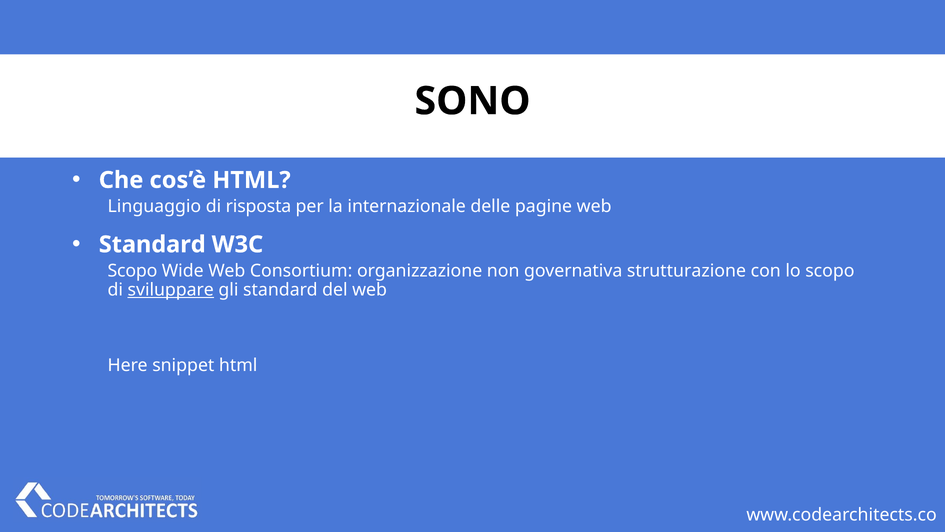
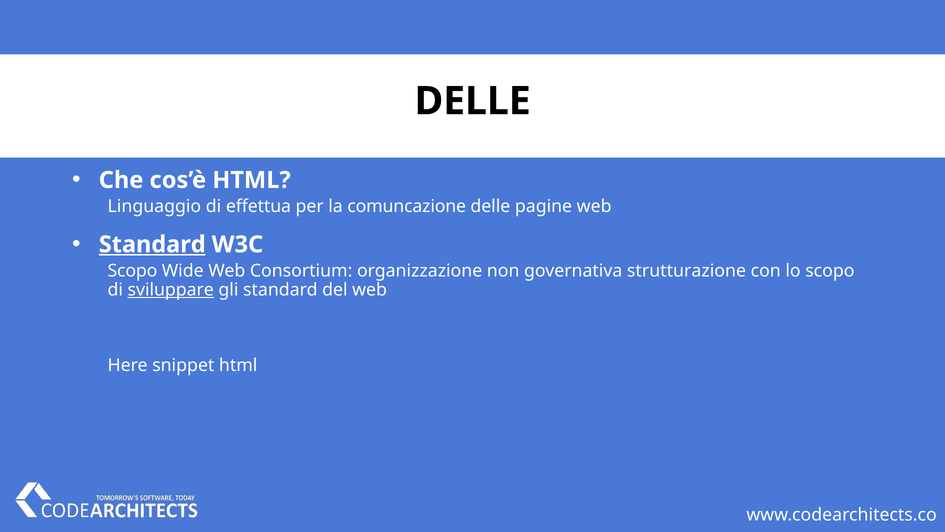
SONO: SONO -> DELLE (473, 101)
risposta: risposta -> effettua (258, 206)
internazionale: internazionale -> comuncazione (407, 206)
Standard underline: none -> present (152, 244)
